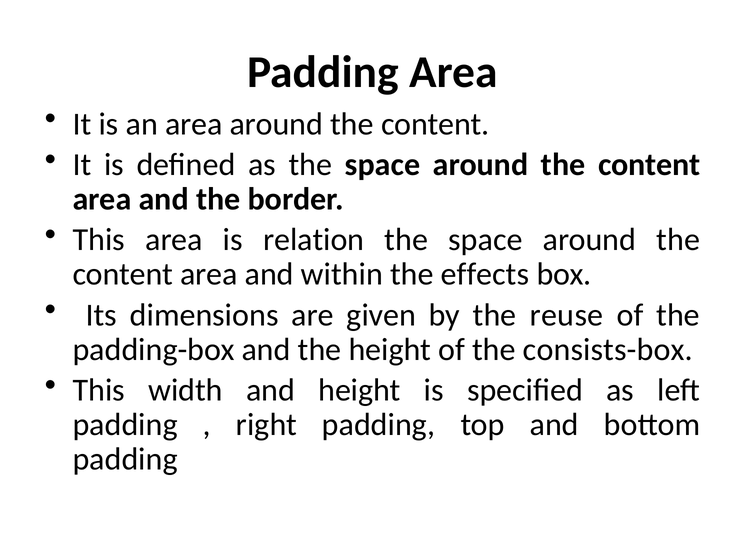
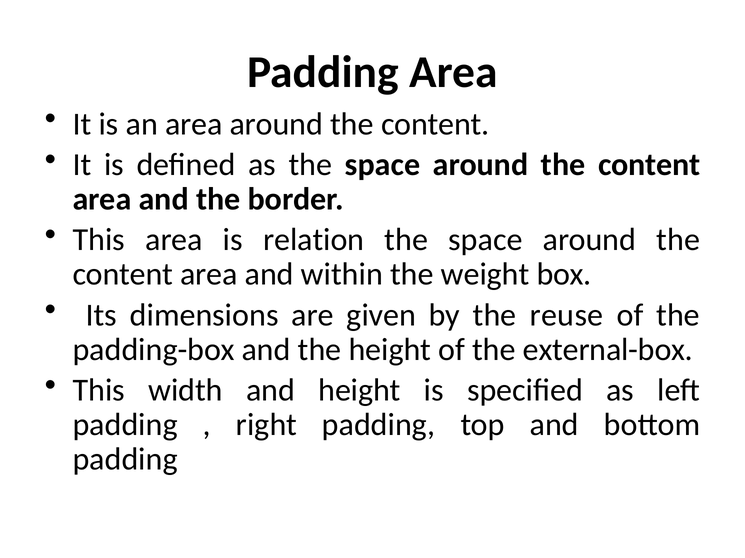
effects: effects -> weight (485, 275)
consists-box: consists-box -> external-box (608, 350)
